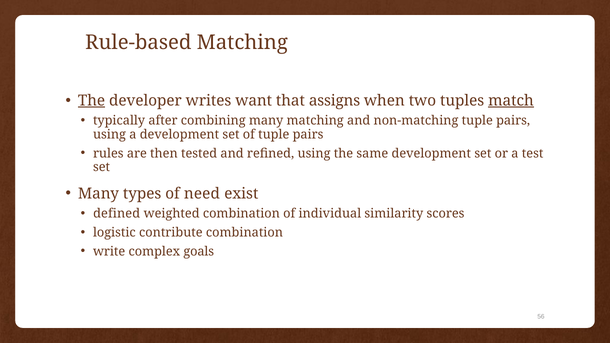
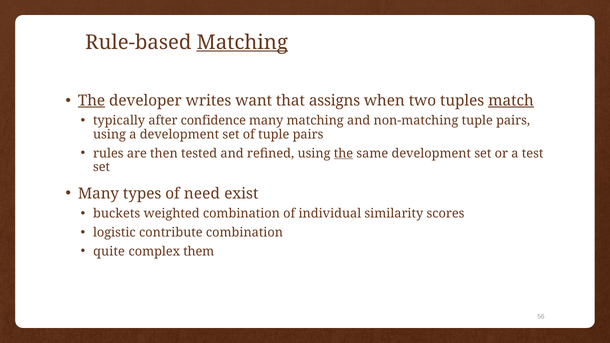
Matching underline: none -> present (242, 42)
combining: combining -> confidence (213, 121)
the underline: none -> present (344, 153)
defined: defined -> buckets (117, 214)
write: write -> quite (109, 251)
goals: goals -> them (199, 251)
